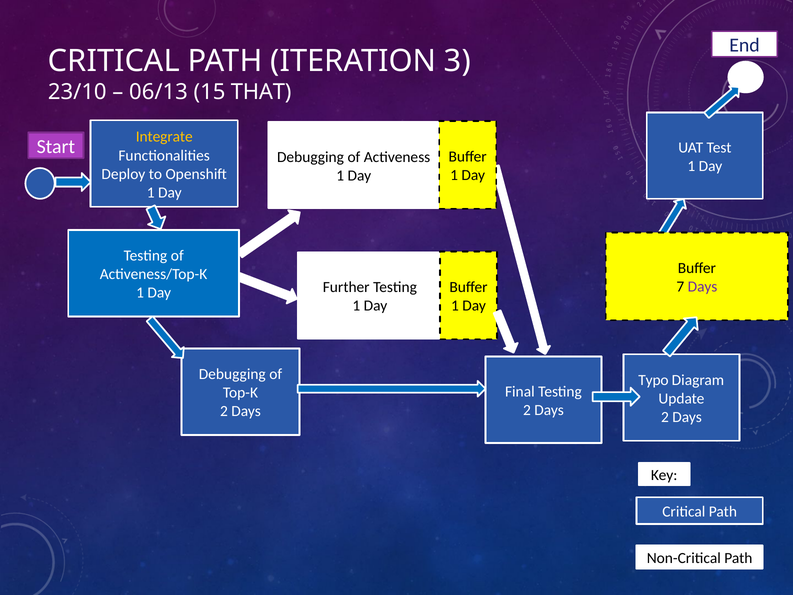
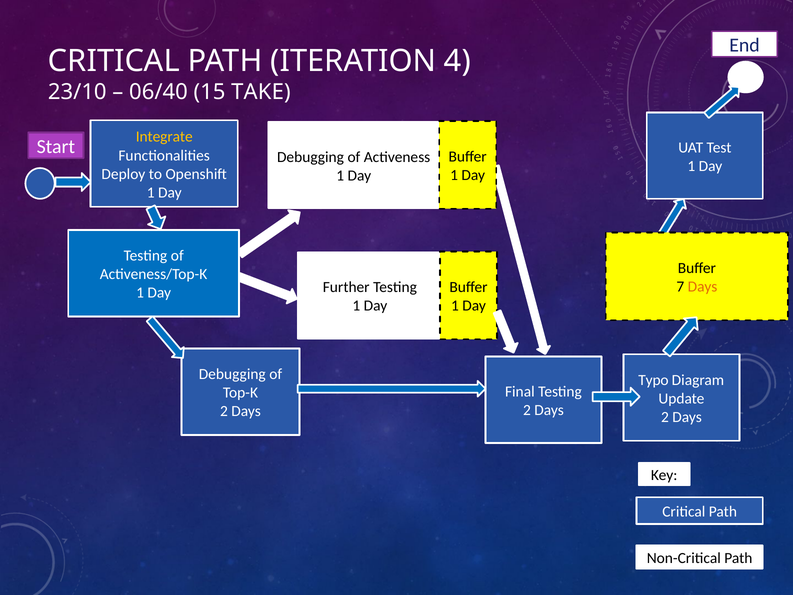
3: 3 -> 4 (457, 61)
06/13: 06/13 -> 06/40 (158, 92)
THAT: THAT -> TAKE (261, 92)
Days colour: purple -> orange (703, 287)
